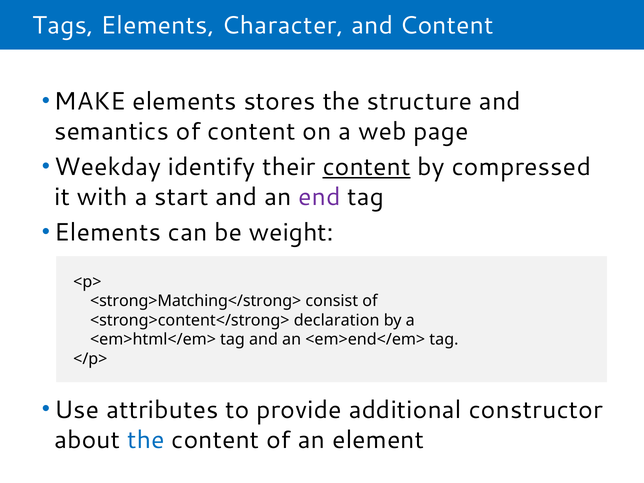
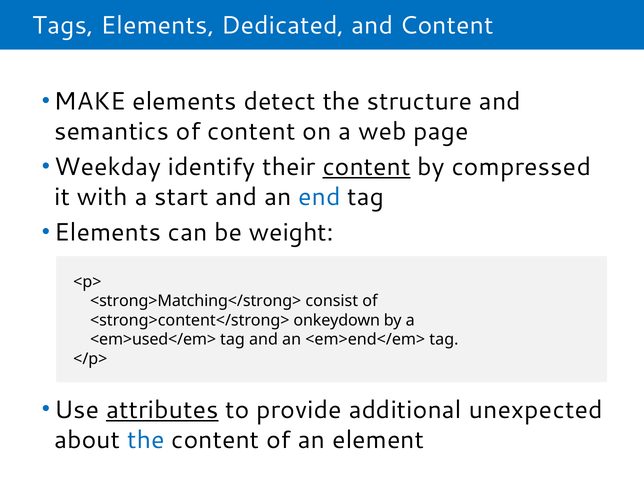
Character: Character -> Dedicated (283, 25)
stores: stores -> detect (280, 102)
end colour: purple -> blue (320, 197)
declaration: declaration -> onkeydown (337, 320)
<em>html</em>: <em>html</em> -> <em>used</em> (153, 340)
attributes underline: none -> present (162, 410)
constructor: constructor -> unexpected (536, 410)
